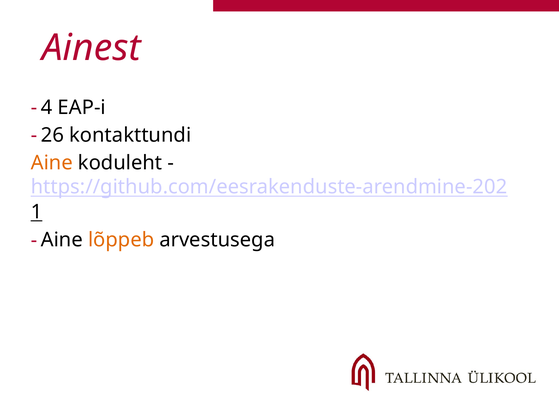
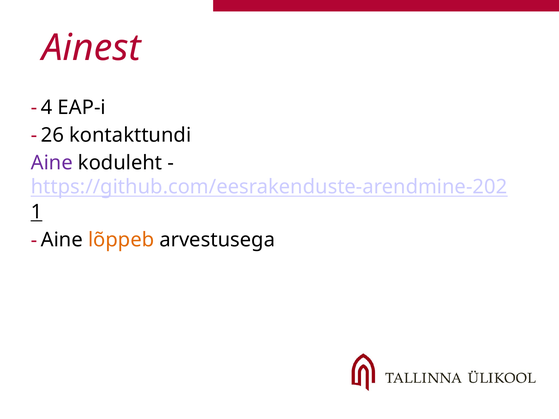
Aine colour: orange -> purple (52, 163)
